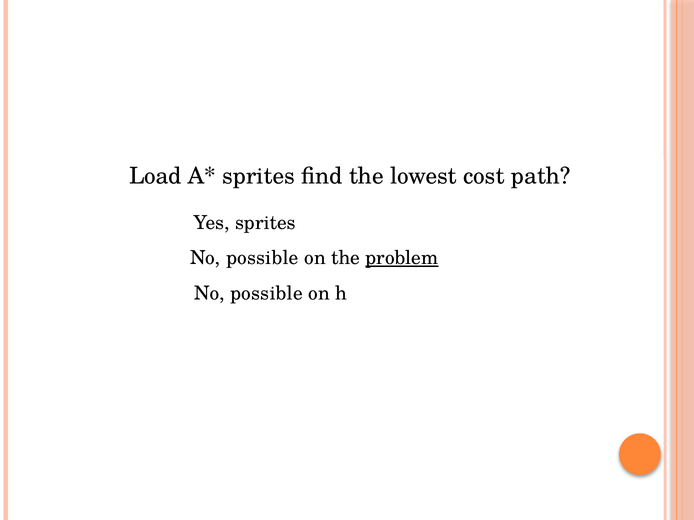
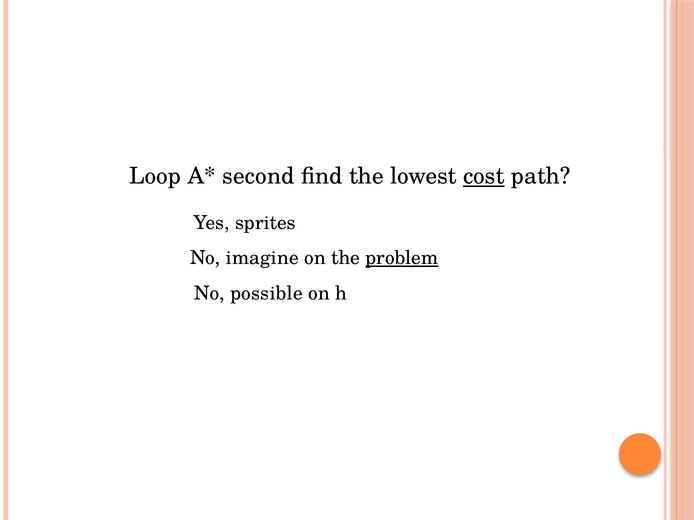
Load: Load -> Loop (155, 176)
sprites: sprites -> second (258, 176)
cost underline: none -> present (484, 176)
possible: possible -> imagine (262, 258)
